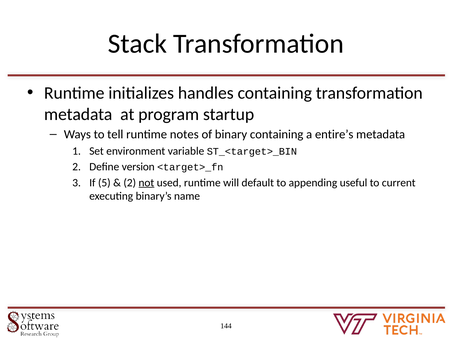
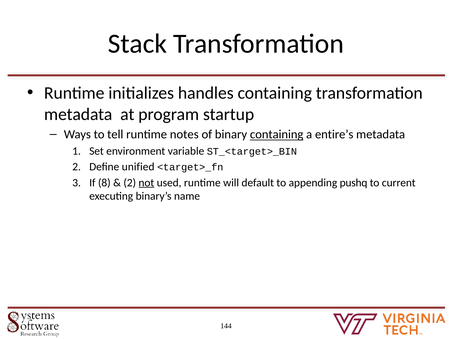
containing underline: none -> present (277, 134)
version: version -> unified (138, 167)
5: 5 -> 8 (104, 183)
useful: useful -> pushq (354, 183)
